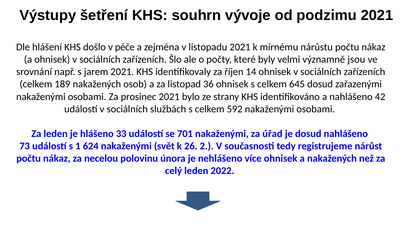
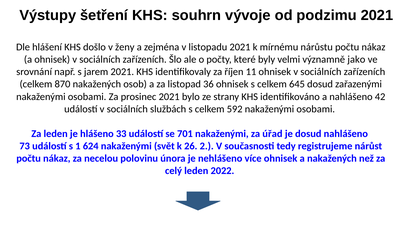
péče: péče -> ženy (125, 47)
jsou: jsou -> jako (356, 60)
14: 14 -> 11 (251, 72)
189: 189 -> 870 (62, 84)
